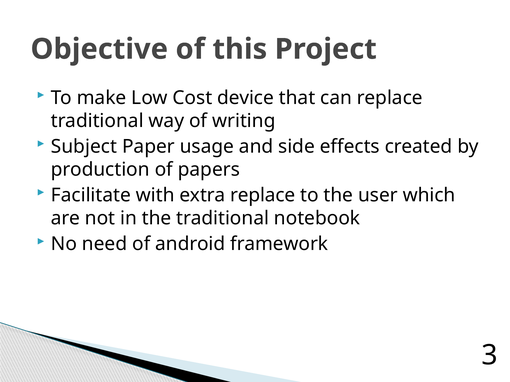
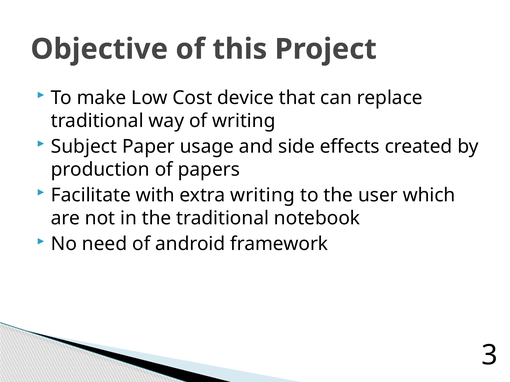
extra replace: replace -> writing (263, 195)
